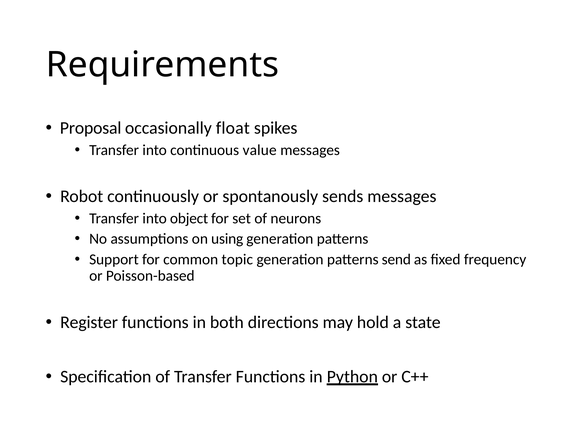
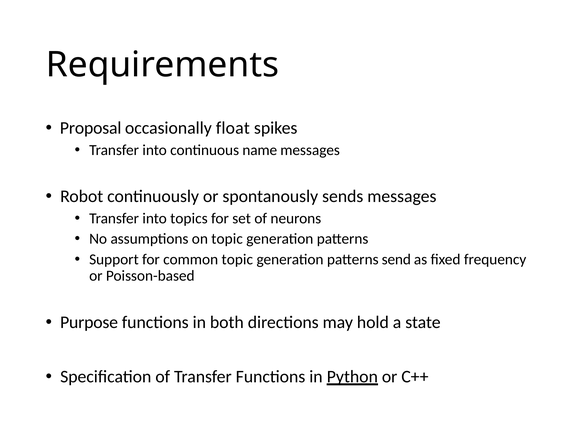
value: value -> name (260, 150)
object: object -> topics (189, 218)
on using: using -> topic (227, 239)
Register: Register -> Purpose (89, 322)
